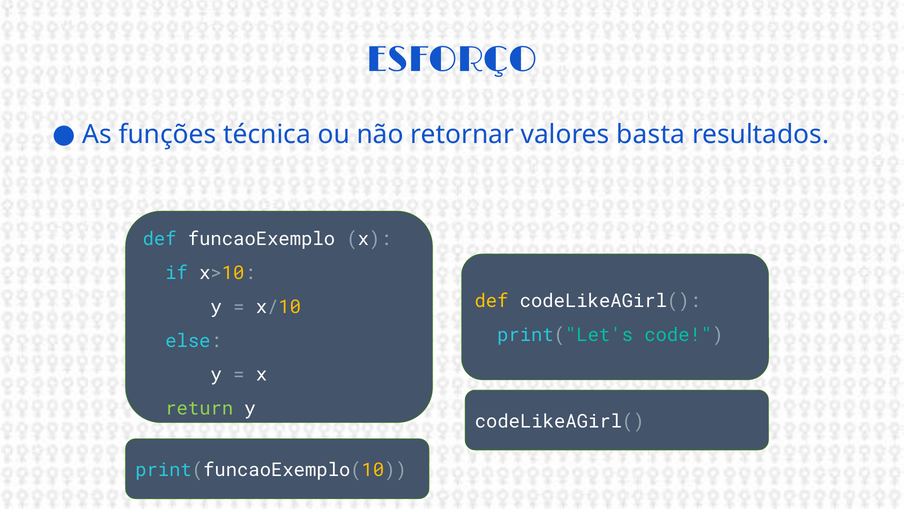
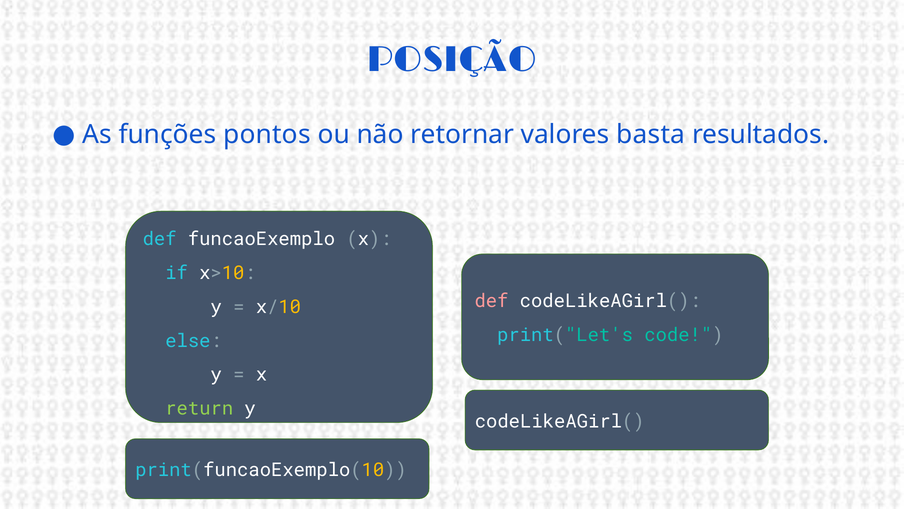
ESFORÇO: ESFORÇO -> POSIÇÃO (452, 59)
técnica: técnica -> pontos (267, 134)
def colour: yellow -> pink (492, 301)
